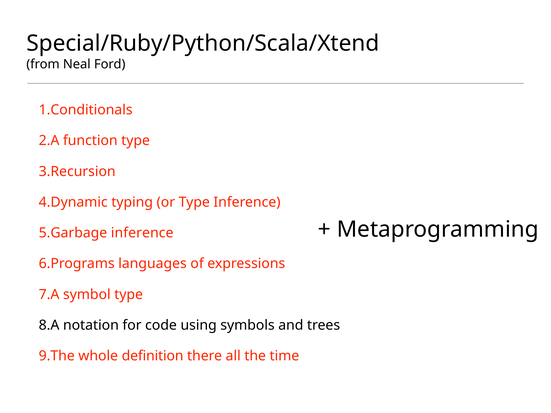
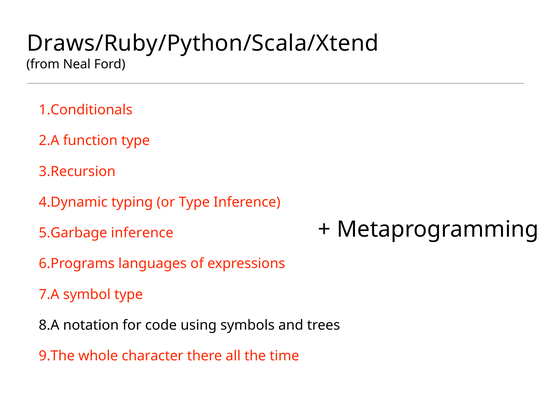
Special/Ruby/Python/Scala/Xtend: Special/Ruby/Python/Scala/Xtend -> Draws/Ruby/Python/Scala/Xtend (203, 44)
definition: definition -> character (153, 356)
